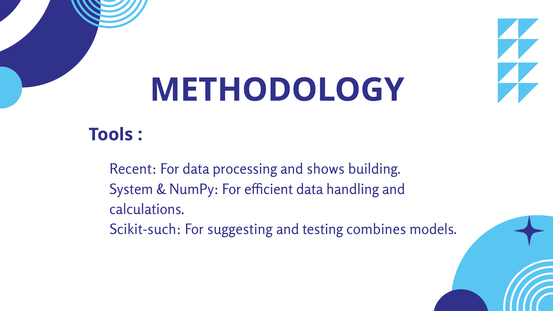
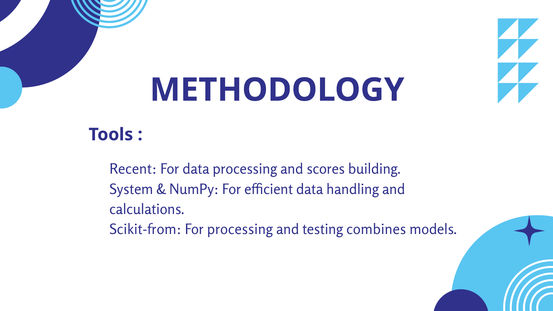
shows: shows -> scores (326, 169)
Scikit-such: Scikit-such -> Scikit-from (145, 230)
For suggesting: suggesting -> processing (240, 230)
